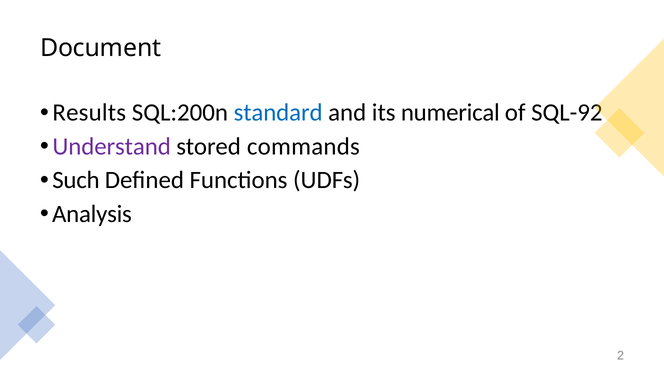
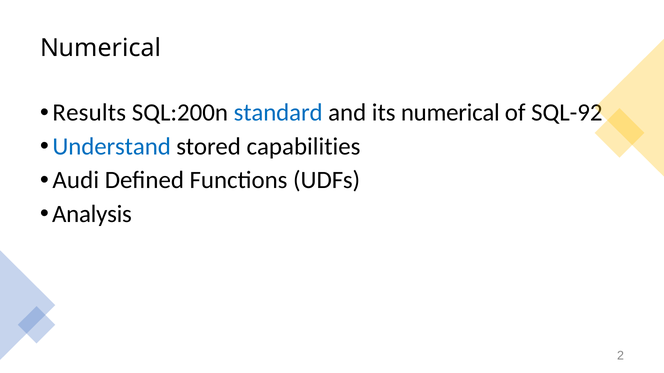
Document: Document -> Numerical (101, 48)
Understand colour: purple -> blue (112, 147)
commands: commands -> capabilities (303, 147)
Such: Such -> Audi (76, 181)
